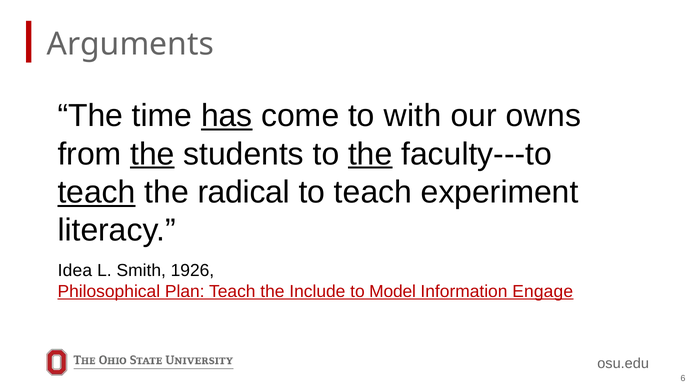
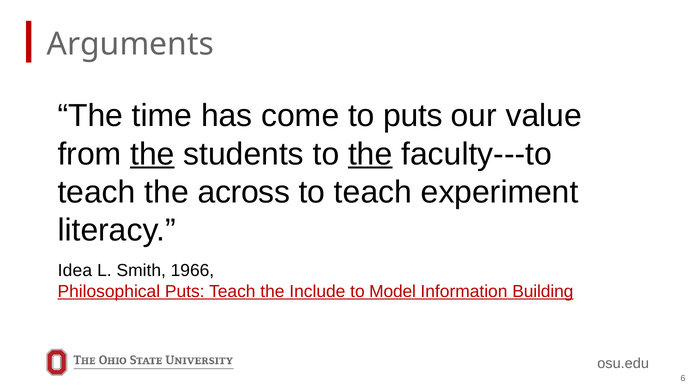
has underline: present -> none (227, 116)
to with: with -> puts (413, 116)
owns: owns -> value (544, 116)
teach underline: present -> none (97, 192)
radical: radical -> across (244, 192)
1926: 1926 -> 1966 (192, 271)
Philosophical Plan: Plan -> Puts (185, 292)
Engage: Engage -> Building (543, 292)
